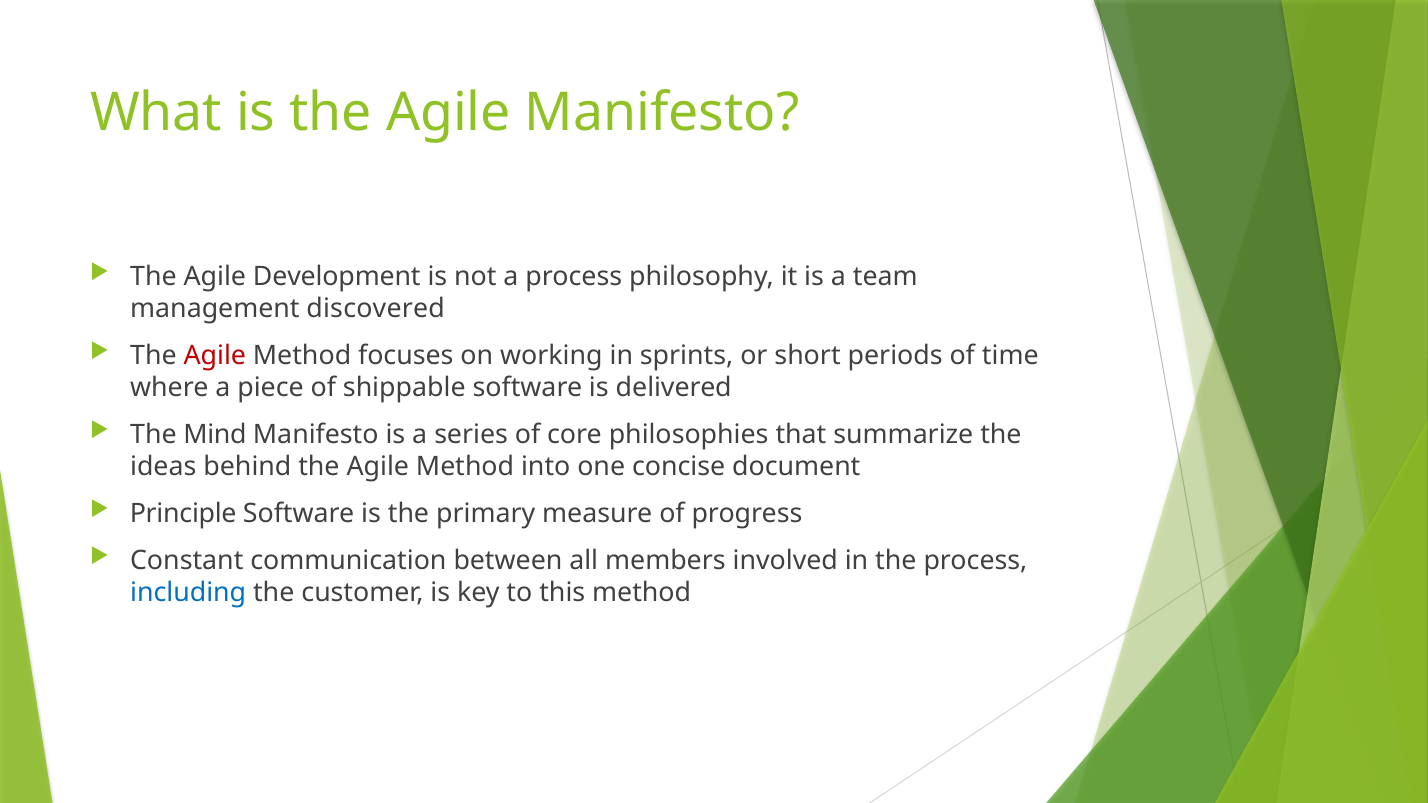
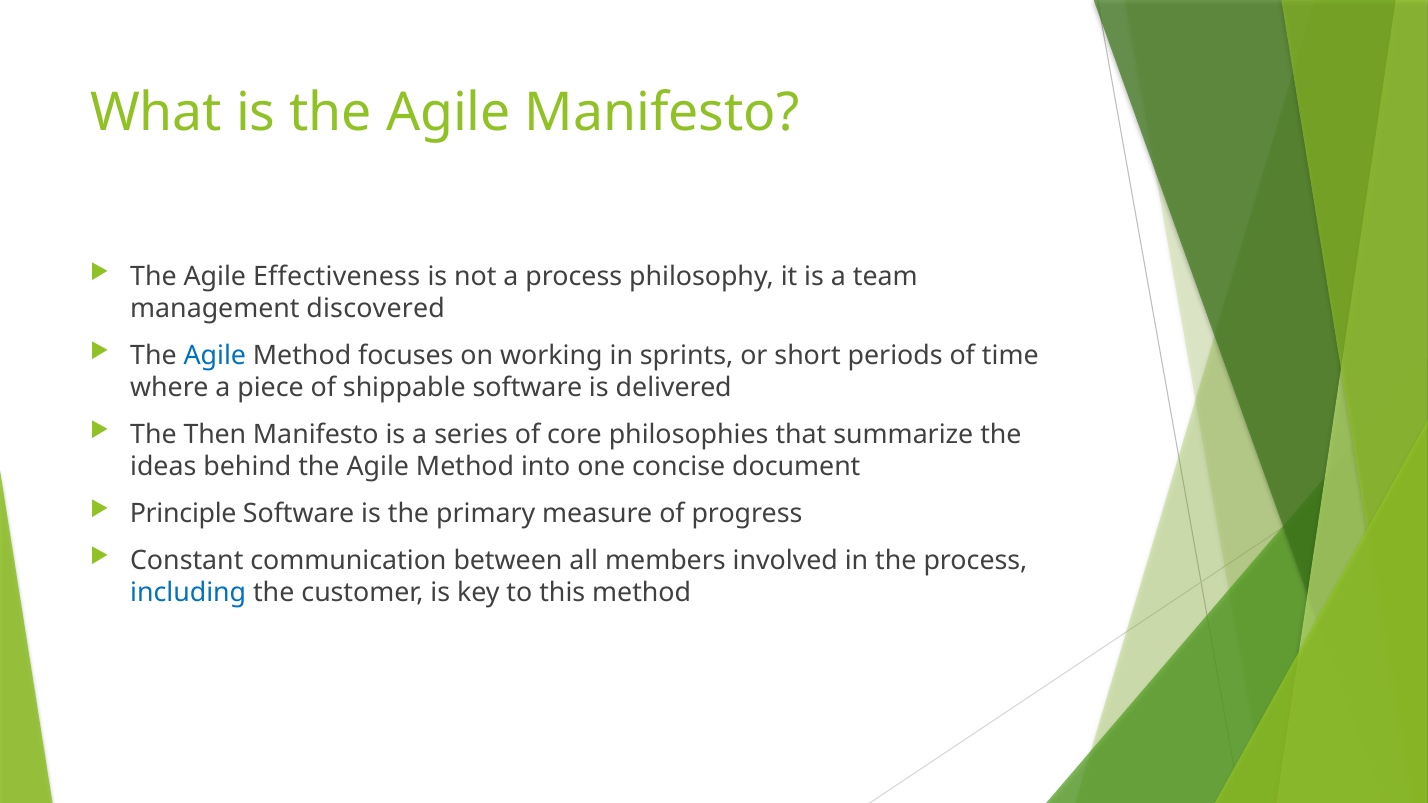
Development: Development -> Effectiveness (337, 276)
Agile colour: red -> blue (215, 356)
Mind: Mind -> Then (215, 435)
